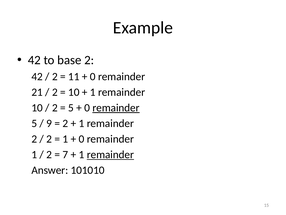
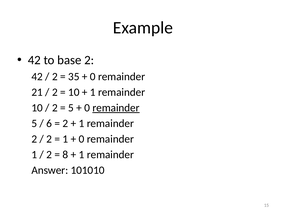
11: 11 -> 35 (74, 76)
9: 9 -> 6 (49, 123)
7: 7 -> 8 (65, 154)
remainder underline: present -> none (110, 154)
